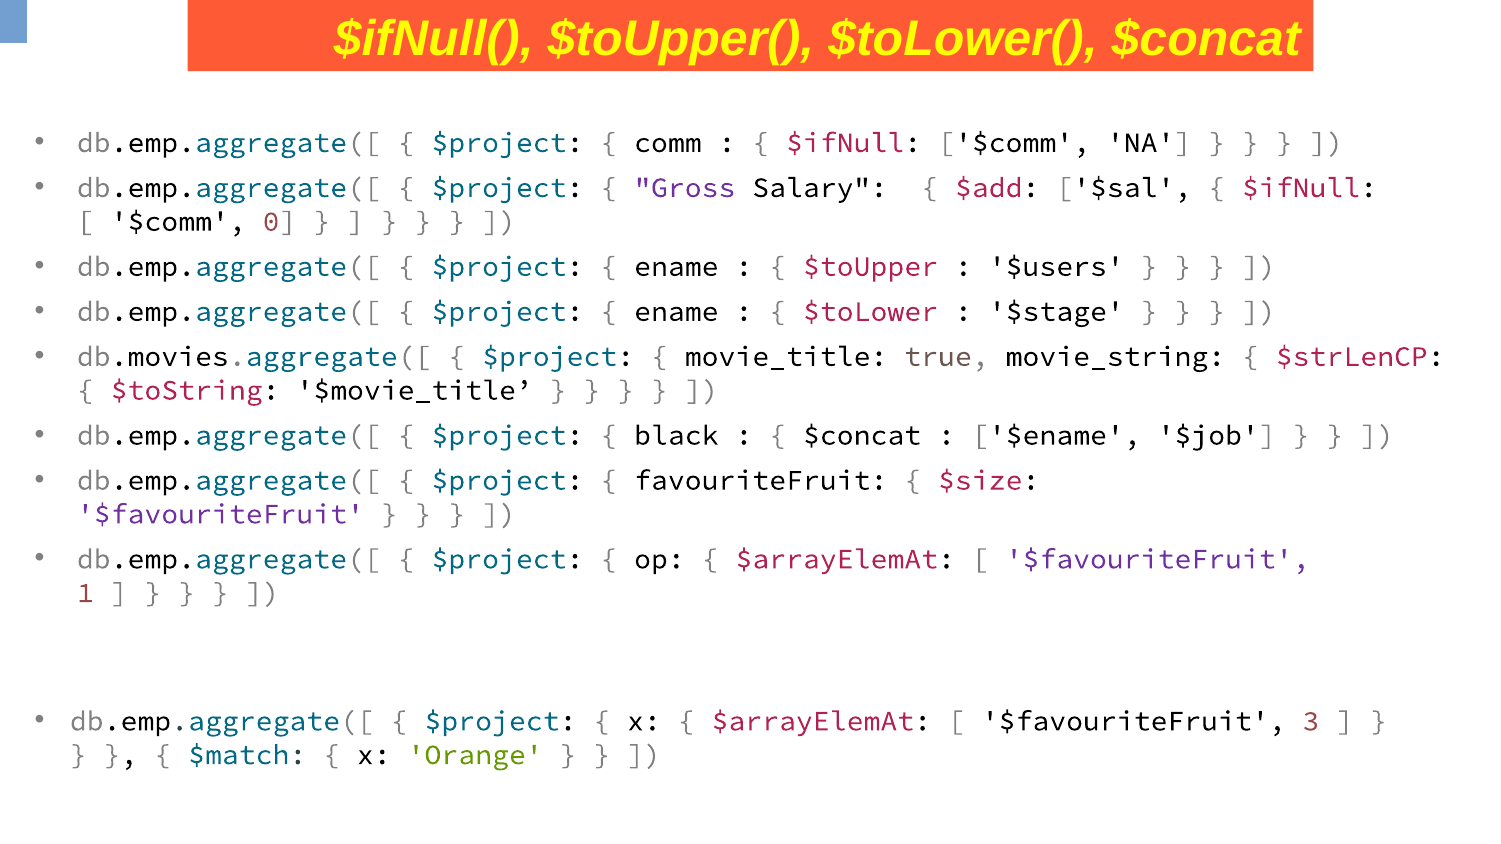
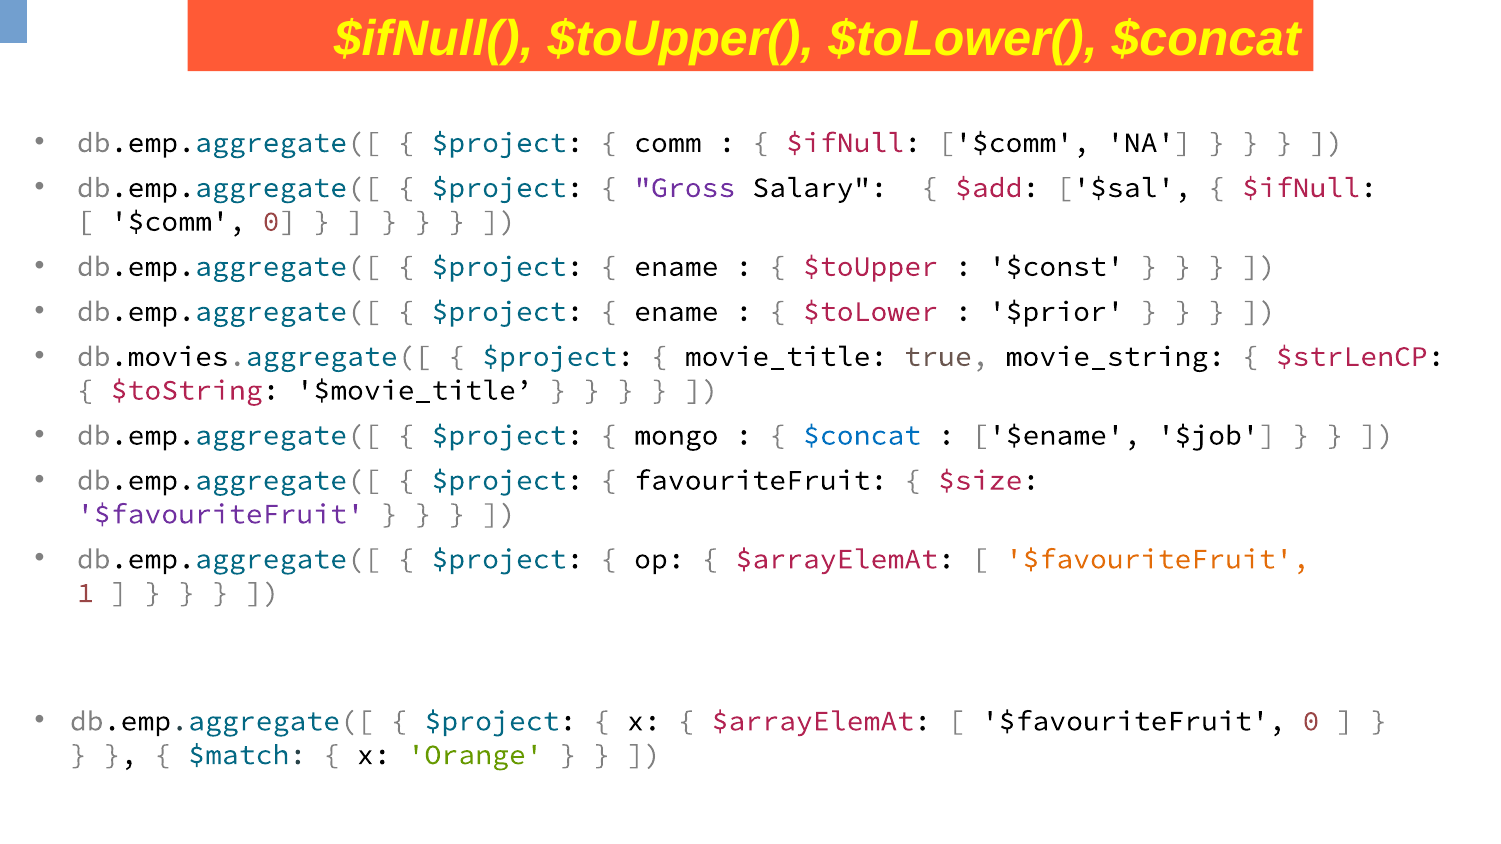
$users: $users -> $const (1056, 267)
$stage: $stage -> $prior (1056, 312)
black: black -> mongo (676, 435)
$concat colour: black -> blue (862, 435)
$favouriteFruit colour: purple -> orange (1158, 559)
$favouriteFruit 3: 3 -> 0 (1311, 721)
